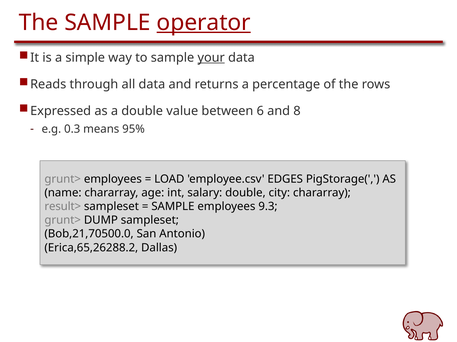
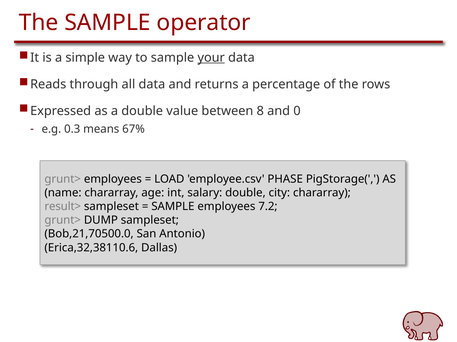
operator underline: present -> none (204, 23)
6: 6 -> 8 (260, 111)
8: 8 -> 0 (297, 111)
95%: 95% -> 67% (134, 129)
EDGES: EDGES -> PHASE (285, 180)
9.3: 9.3 -> 7.2 (268, 207)
Erica,65,26288.2: Erica,65,26288.2 -> Erica,32,38110.6 (91, 248)
